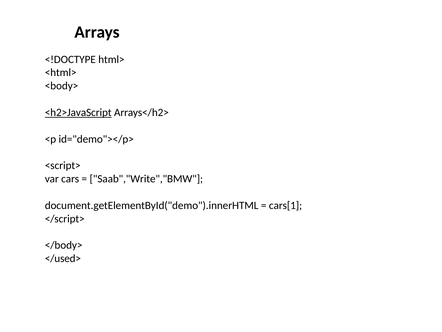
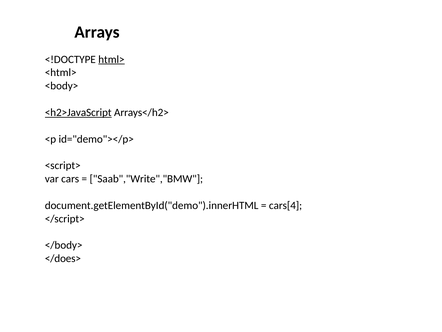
html> underline: none -> present (111, 59)
cars[1: cars[1 -> cars[4 (286, 205)
</used>: </used> -> </does> (63, 258)
